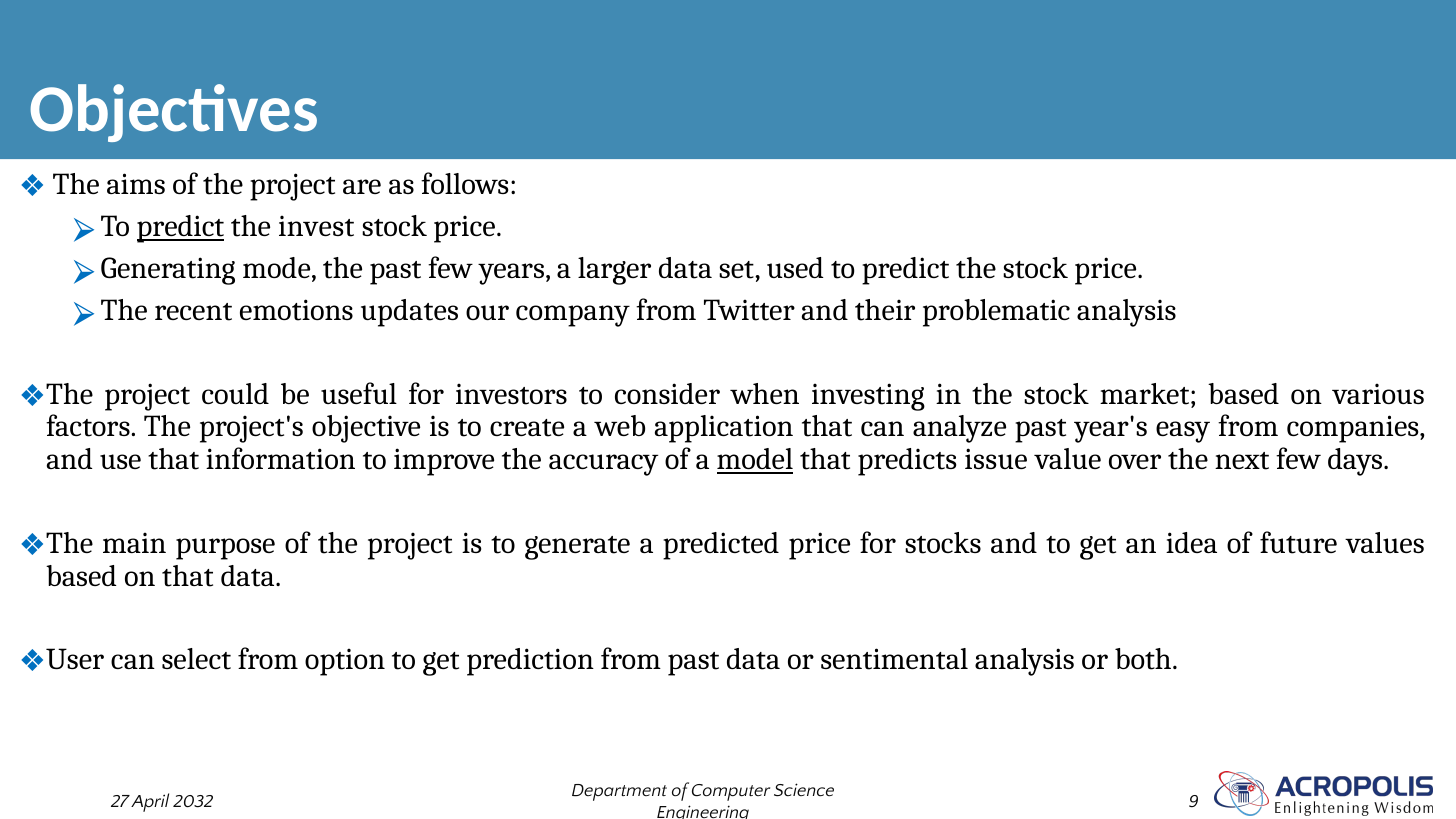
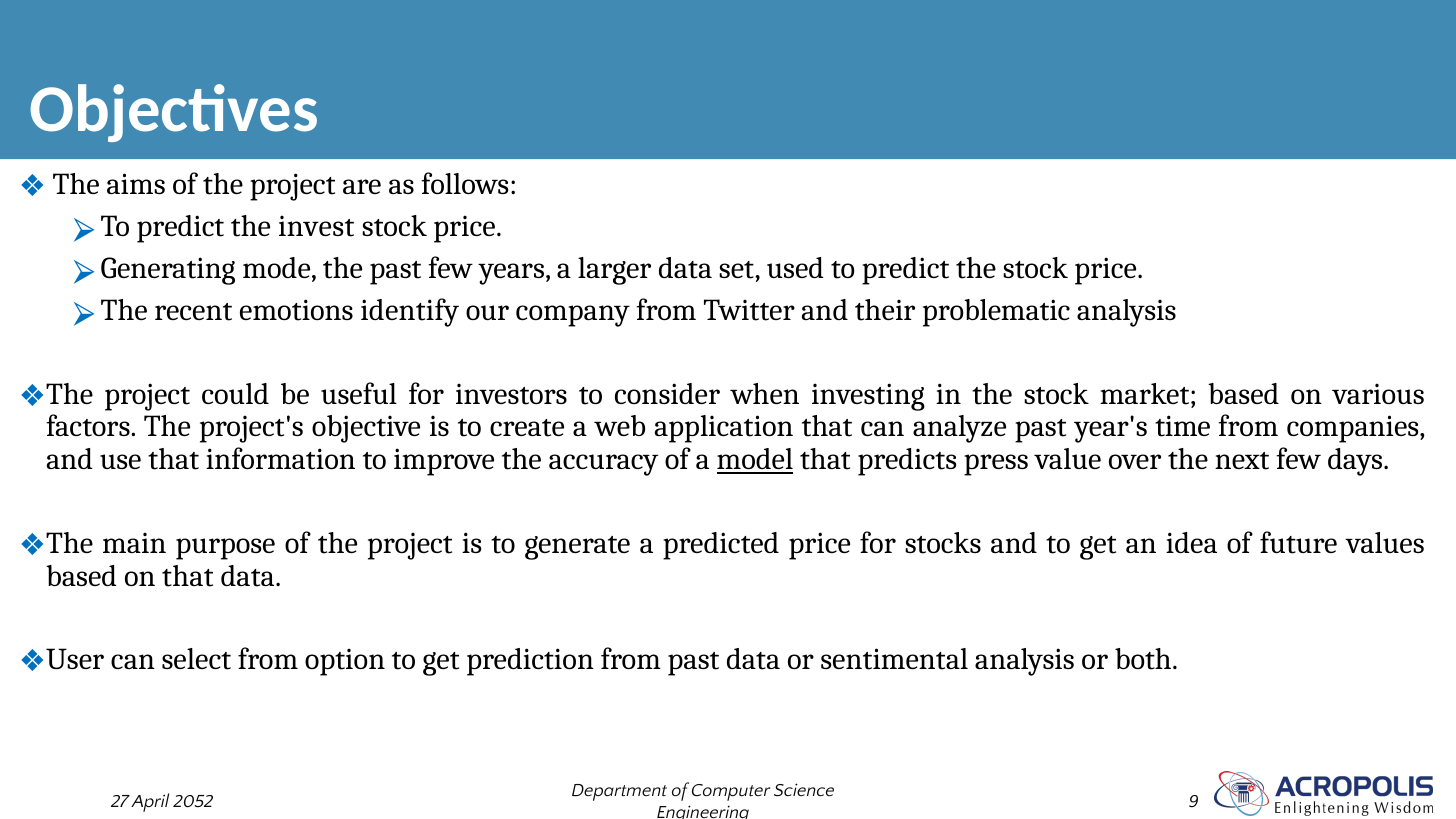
predict underline: present -> none (181, 227)
updates: updates -> identify (410, 310)
easy: easy -> time (1183, 427)
issue: issue -> press (996, 460)
2032: 2032 -> 2052 (194, 801)
